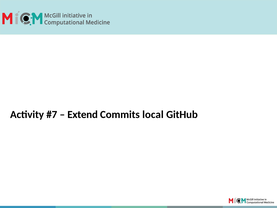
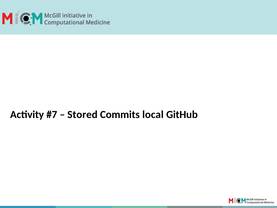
Extend: Extend -> Stored (82, 114)
